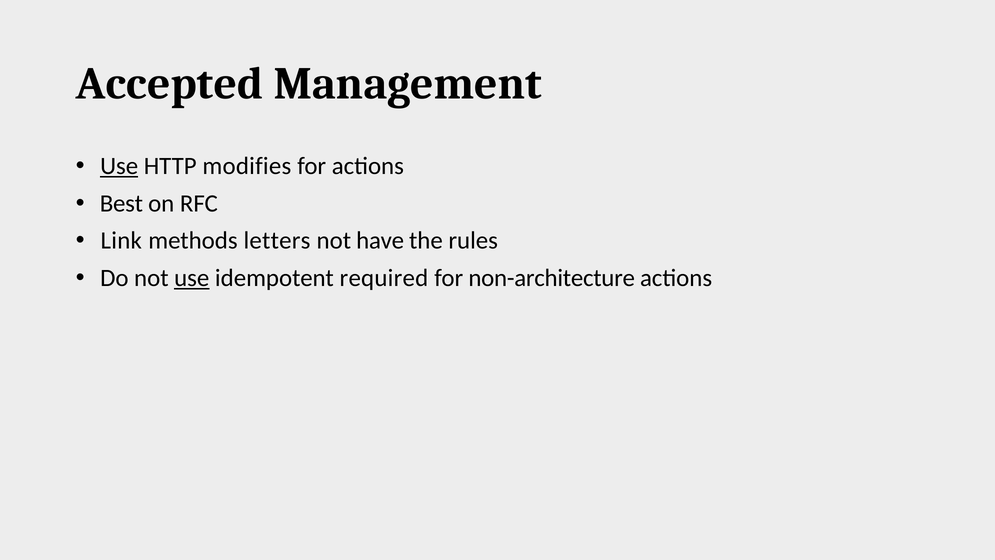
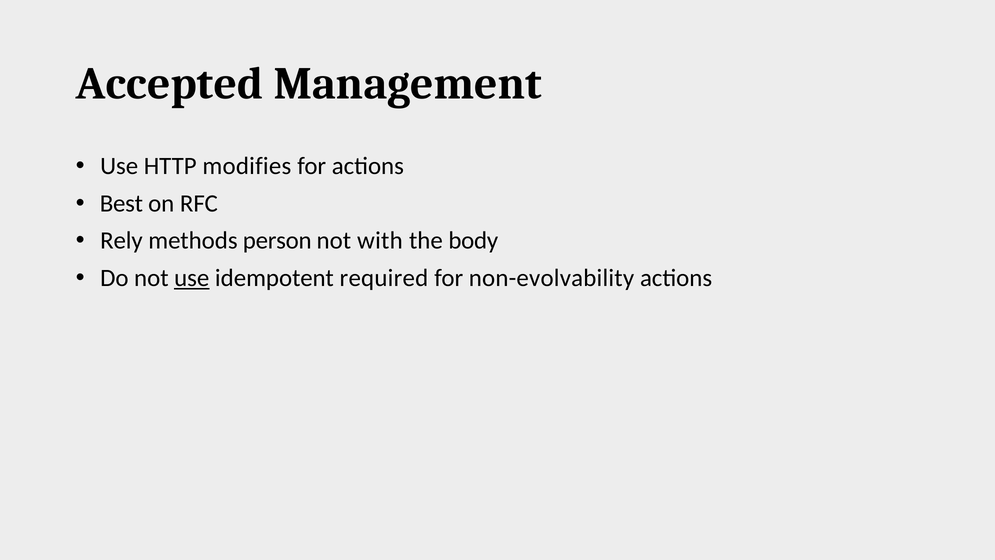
Use underline: present -> none (119, 166)
Link: Link -> Rely (121, 240)
letters: letters -> person (277, 240)
have: have -> with (380, 240)
rules: rules -> body (473, 240)
non-architecture: non-architecture -> non-evolvability (551, 278)
